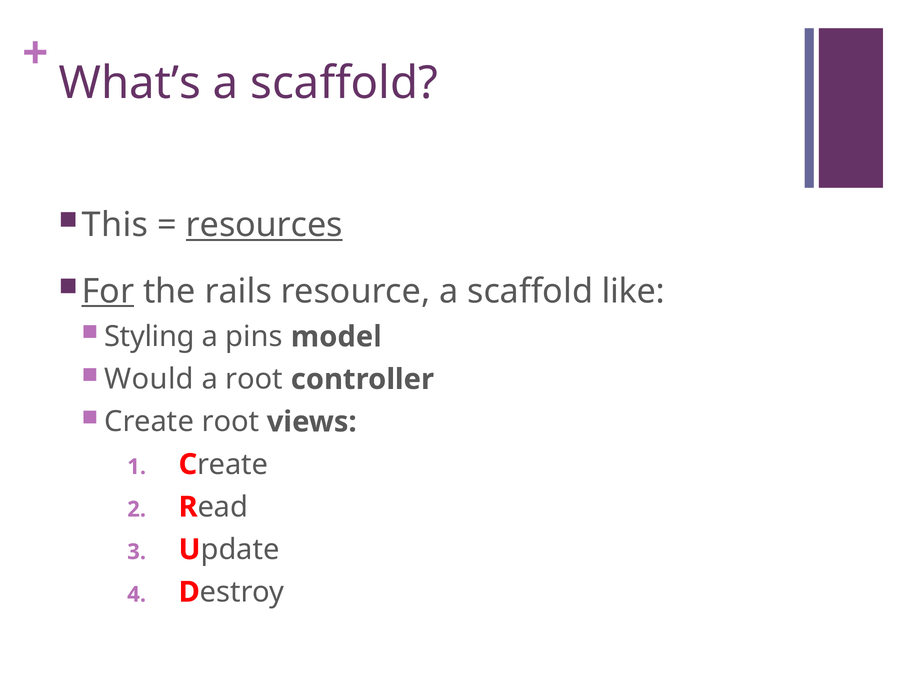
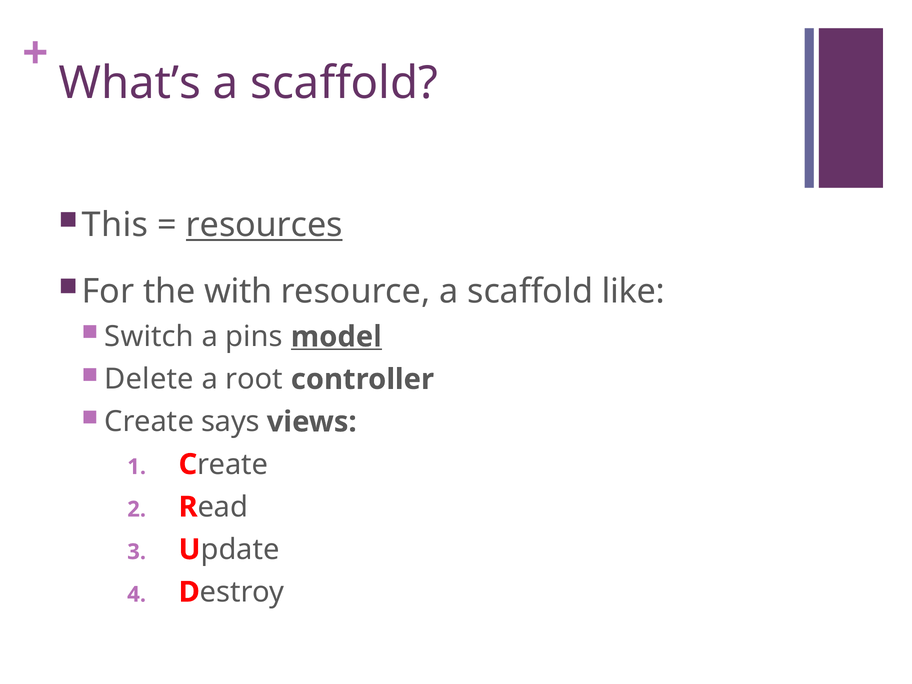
For underline: present -> none (108, 291)
rails: rails -> with (239, 291)
Styling: Styling -> Switch (149, 337)
model underline: none -> present (336, 337)
Would: Would -> Delete (149, 379)
Create root: root -> says (230, 422)
